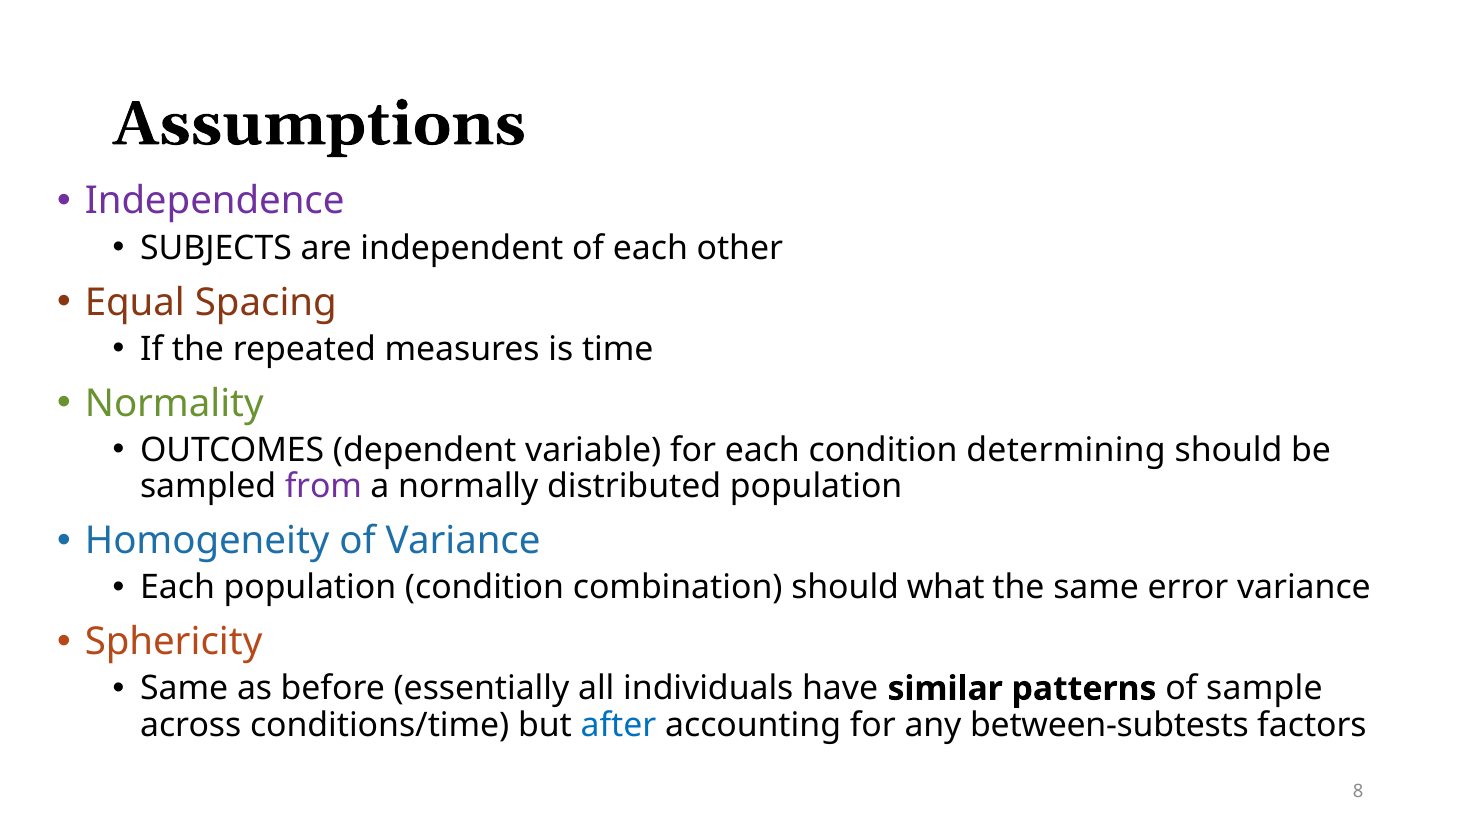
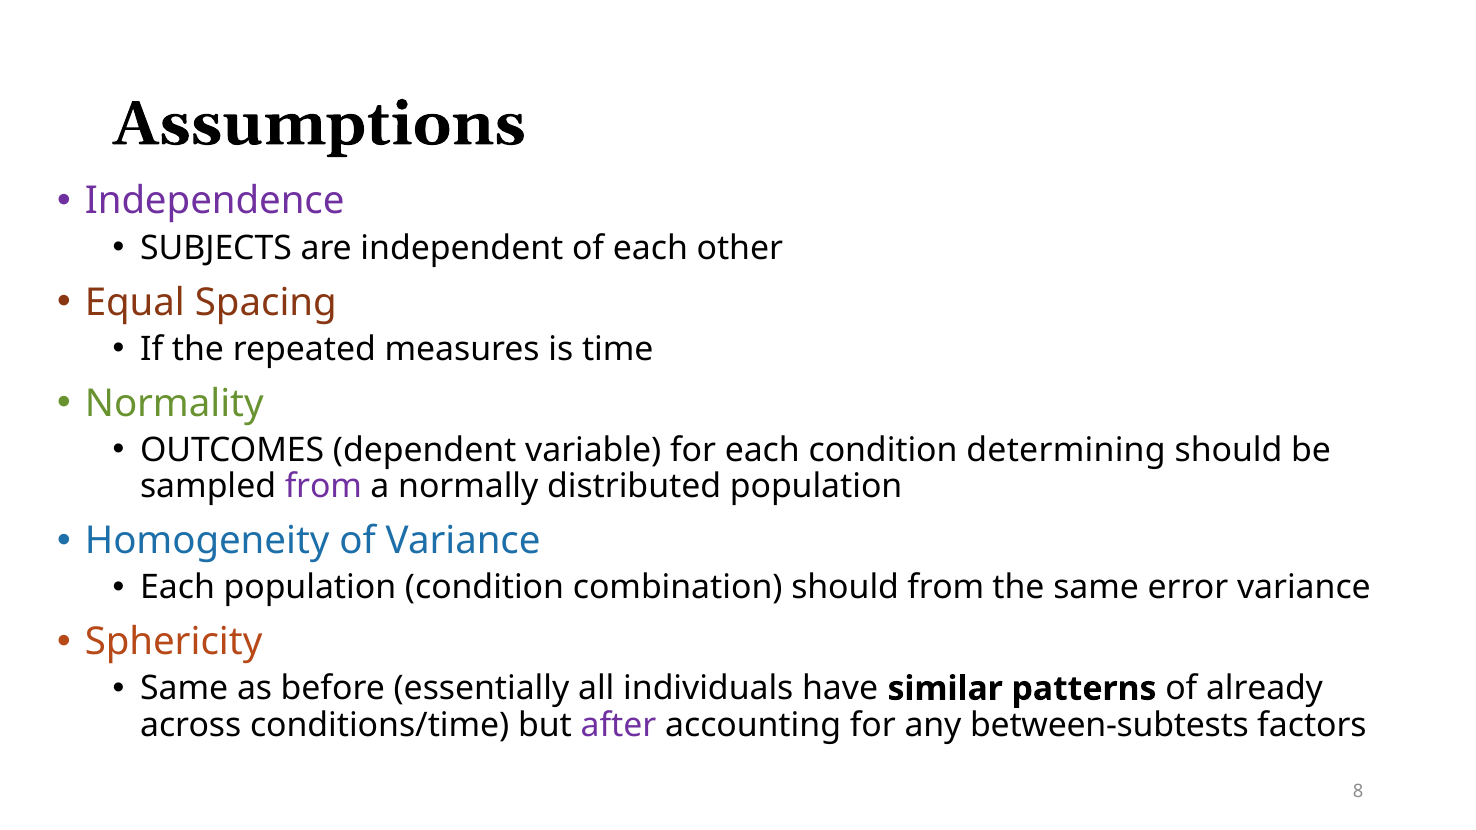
should what: what -> from (946, 588)
sample: sample -> already (1265, 689)
after colour: blue -> purple (619, 725)
